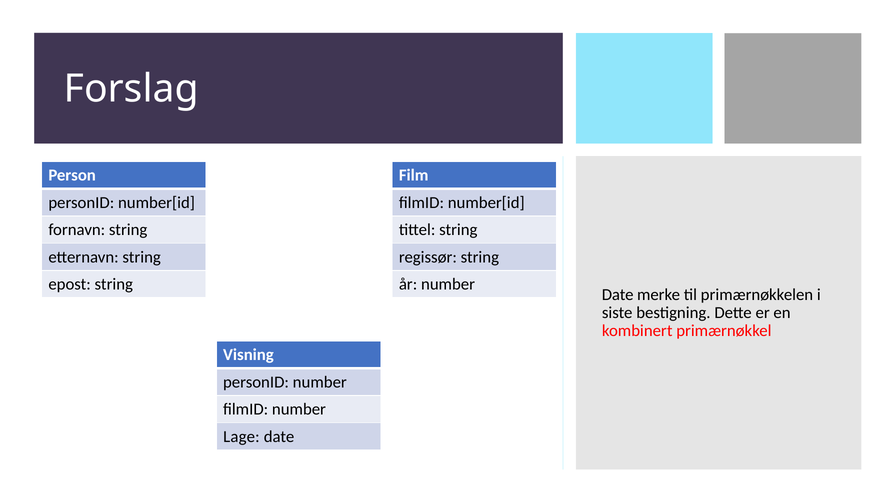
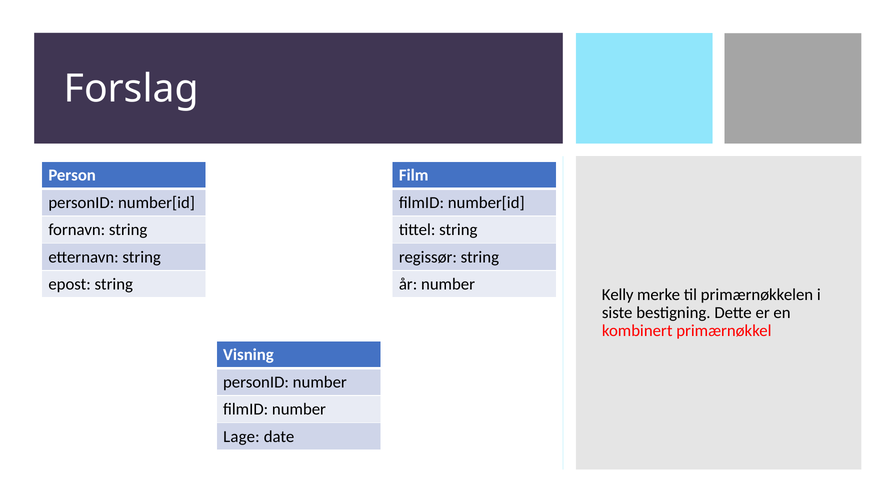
Date: Date -> Kelly (618, 295)
